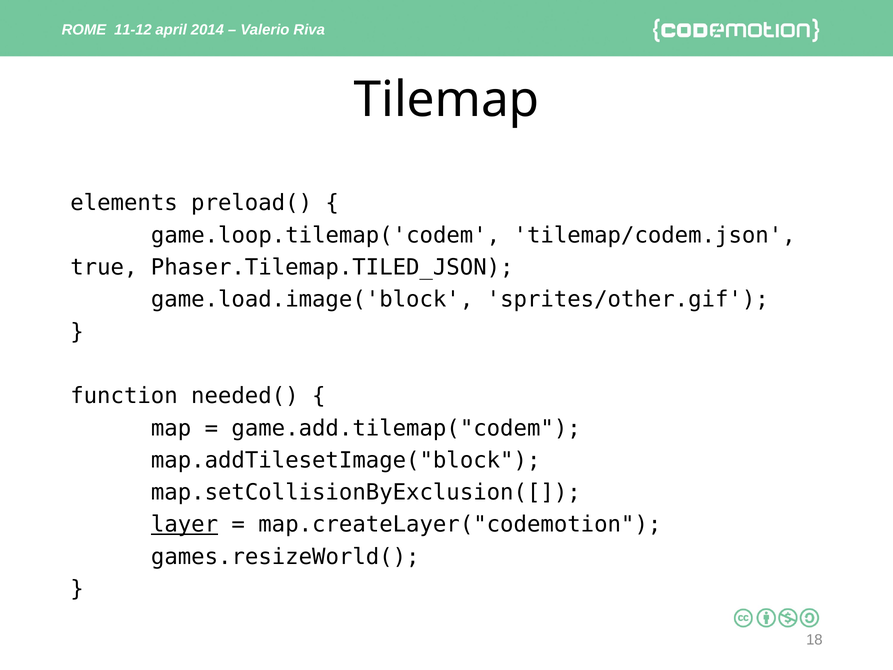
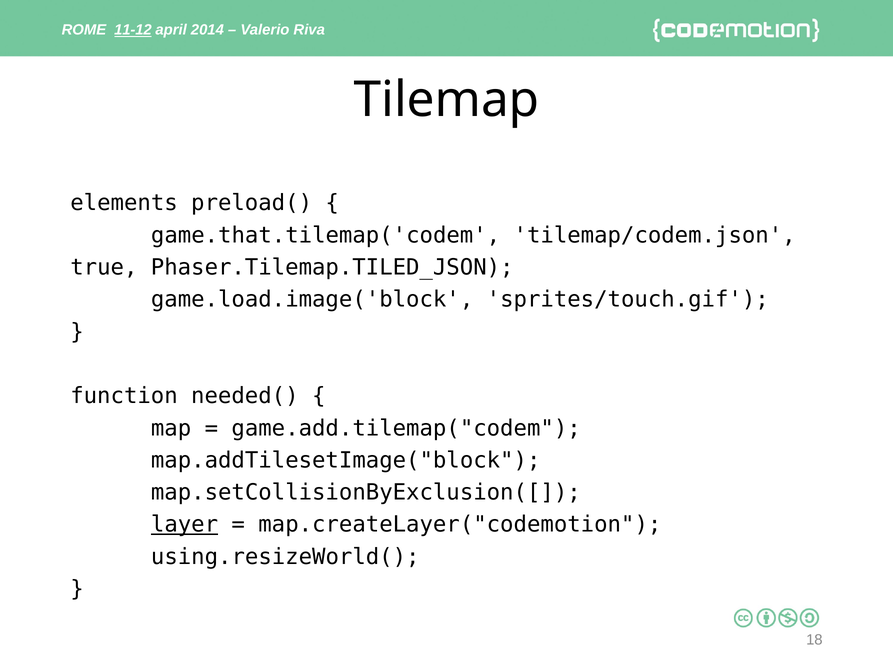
11-12 underline: none -> present (133, 30)
game.loop.tilemap('codem: game.loop.tilemap('codem -> game.that.tilemap('codem (326, 235)
sprites/other.gif: sprites/other.gif -> sprites/touch.gif (628, 299)
games.resizeWorld(: games.resizeWorld( -> using.resizeWorld( (285, 557)
